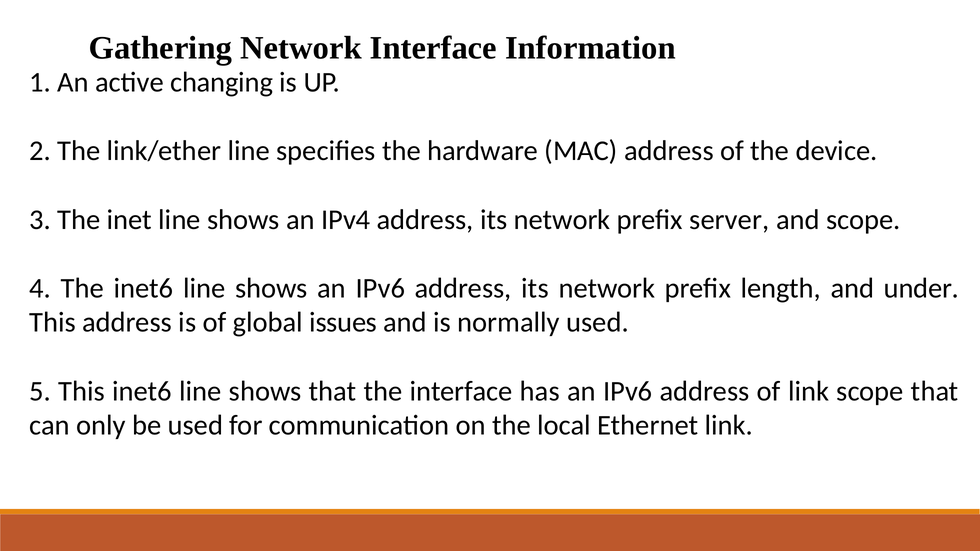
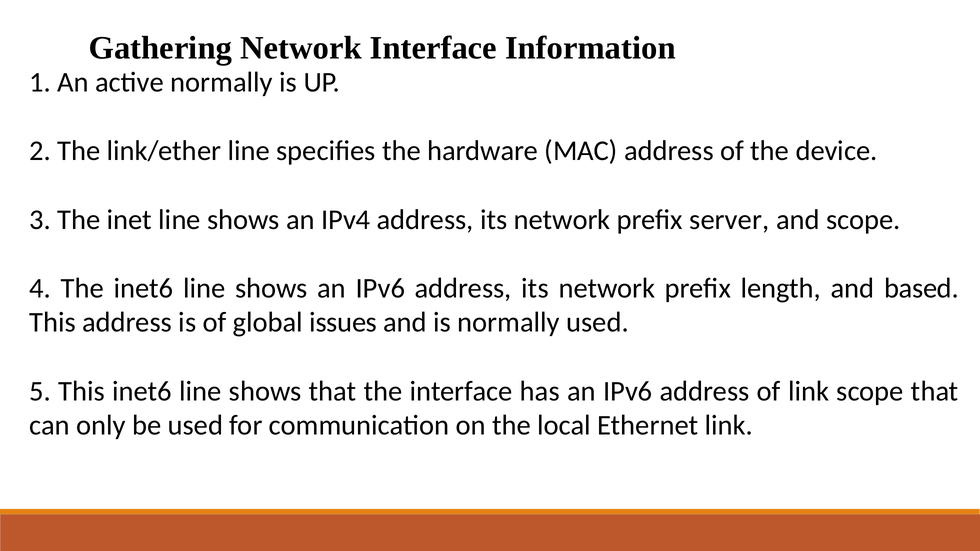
active changing: changing -> normally (222, 82)
under: under -> based (921, 288)
